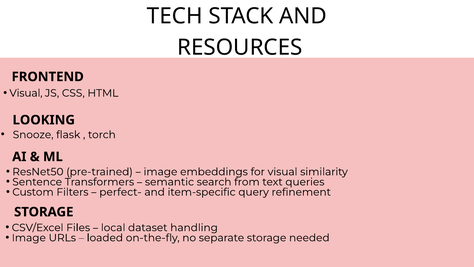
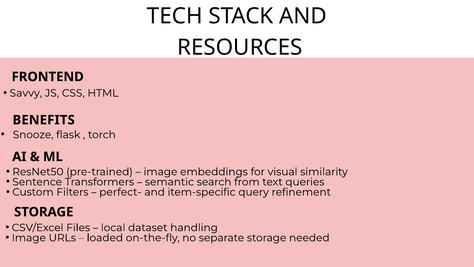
Visual: Visual -> Savvy (26, 93)
LOOKING: LOOKING -> BENEFITS (44, 120)
